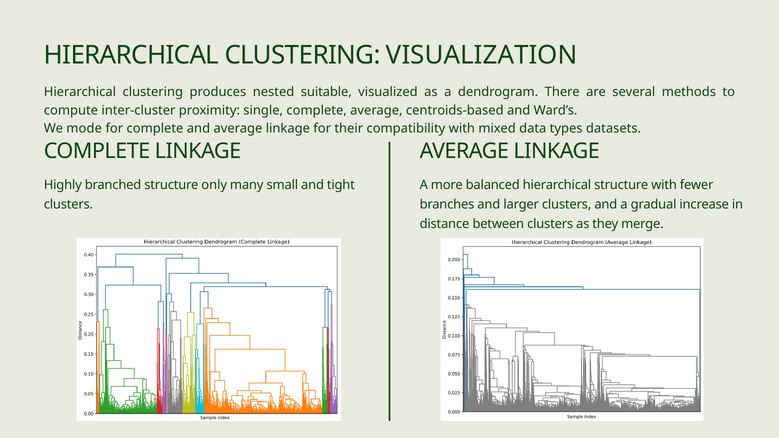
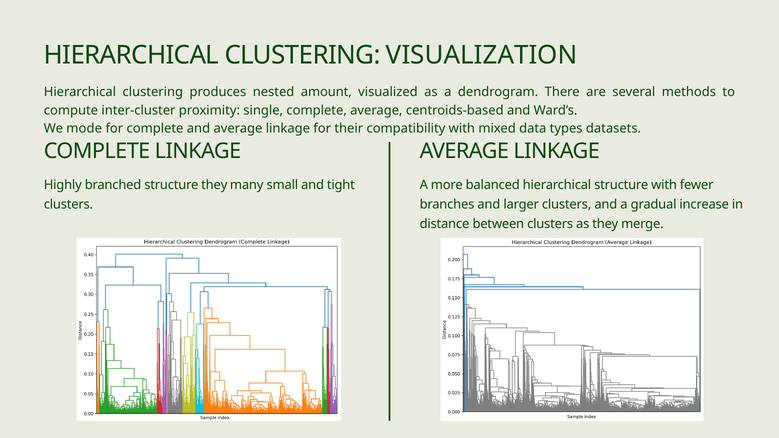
suitable: suitable -> amount (326, 92)
structure only: only -> they (214, 185)
